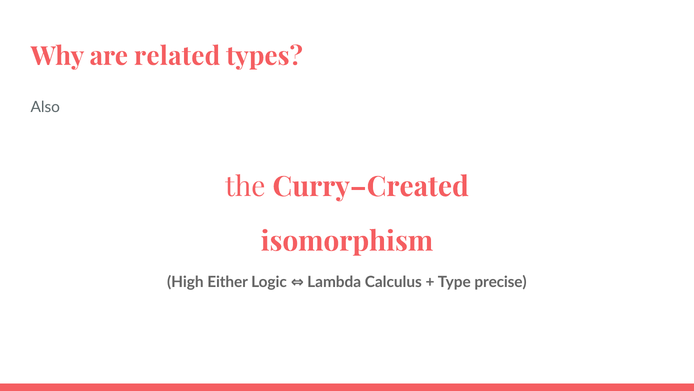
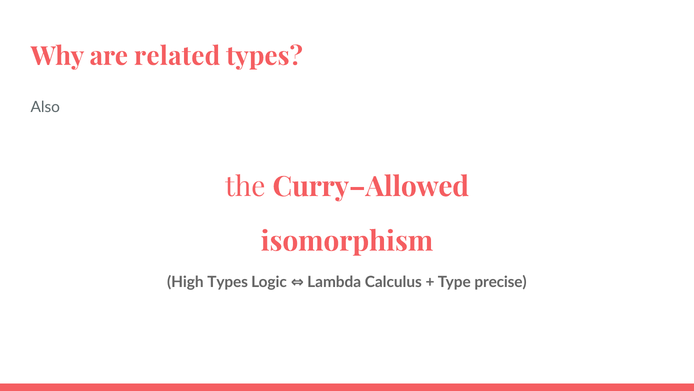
Curry–Created: Curry–Created -> Curry–Allowed (371, 187)
High Either: Either -> Types (228, 282)
